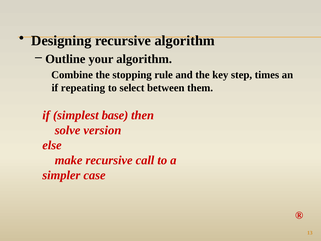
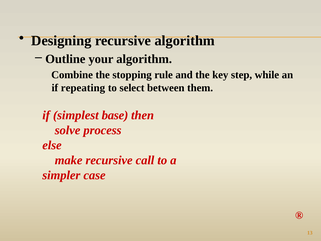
times: times -> while (267, 75)
version: version -> process (102, 130)
